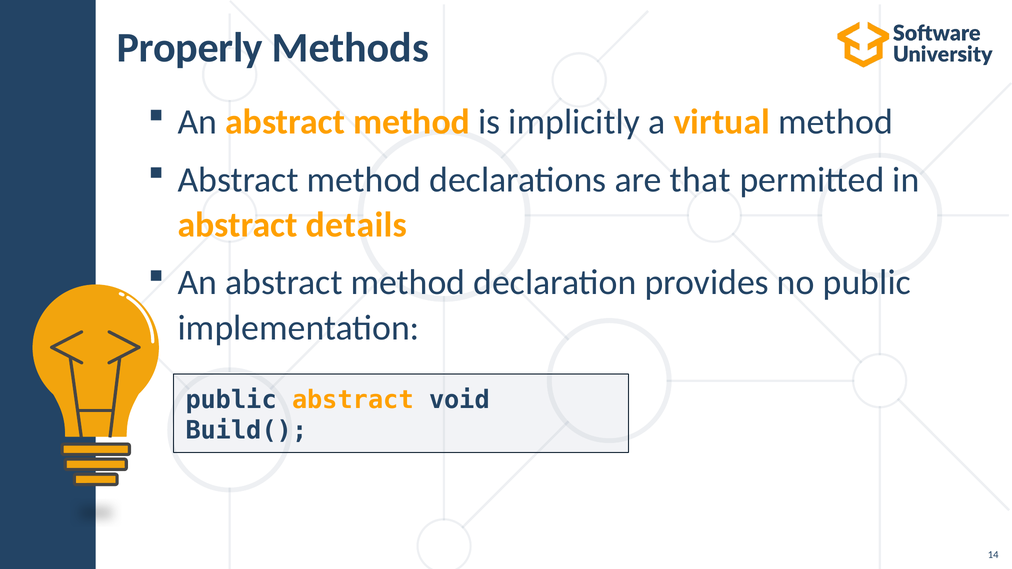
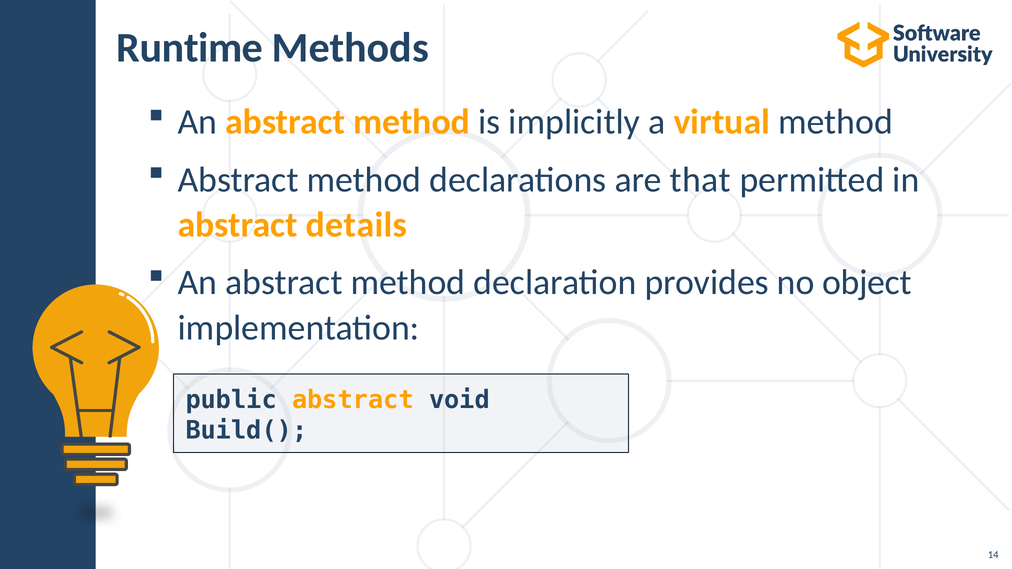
Properly: Properly -> Runtime (190, 48)
no public: public -> object (867, 283)
